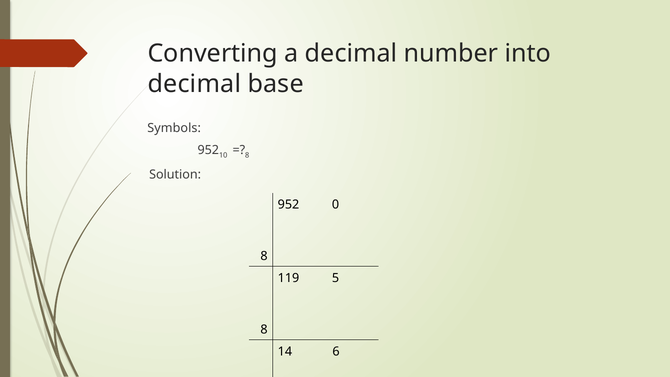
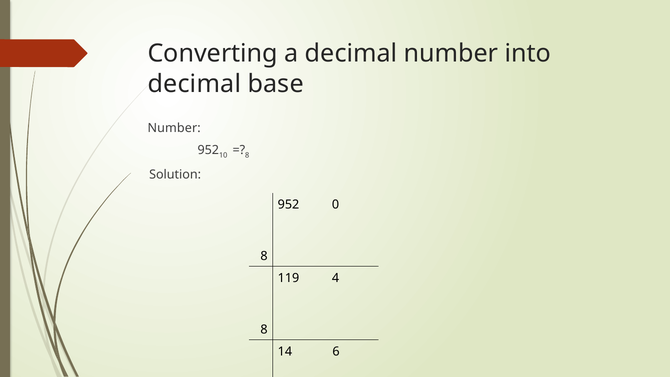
Symbols: Symbols -> Number (174, 128)
5: 5 -> 4 (335, 278)
